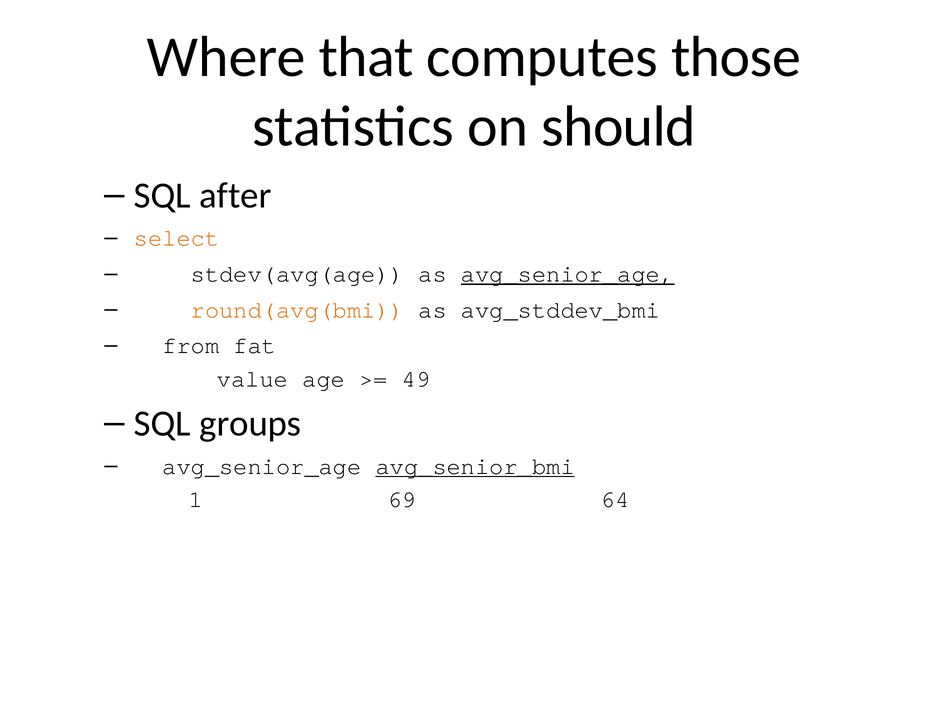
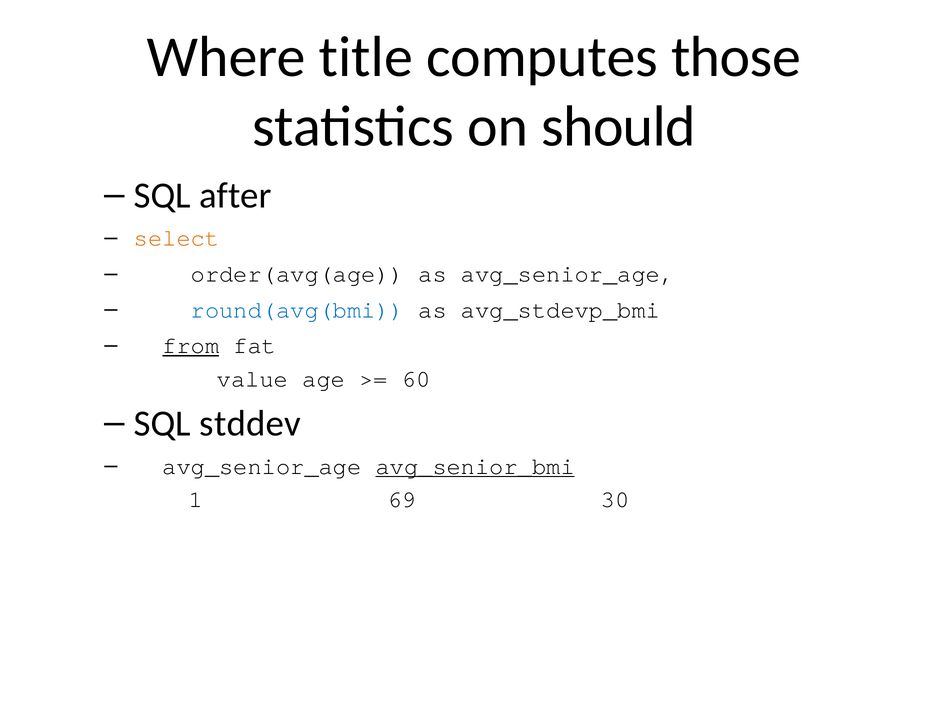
that: that -> title (366, 57)
stdev(avg(age: stdev(avg(age -> order(avg(age (297, 274)
avg_senior_age underline: present -> none (568, 274)
round(avg(bmi colour: orange -> blue (297, 310)
avg_stddev_bmi: avg_stddev_bmi -> avg_stdevp_bmi (561, 310)
from underline: none -> present (191, 346)
49: 49 -> 60 (416, 379)
groups: groups -> stddev (250, 424)
64: 64 -> 30 (615, 500)
